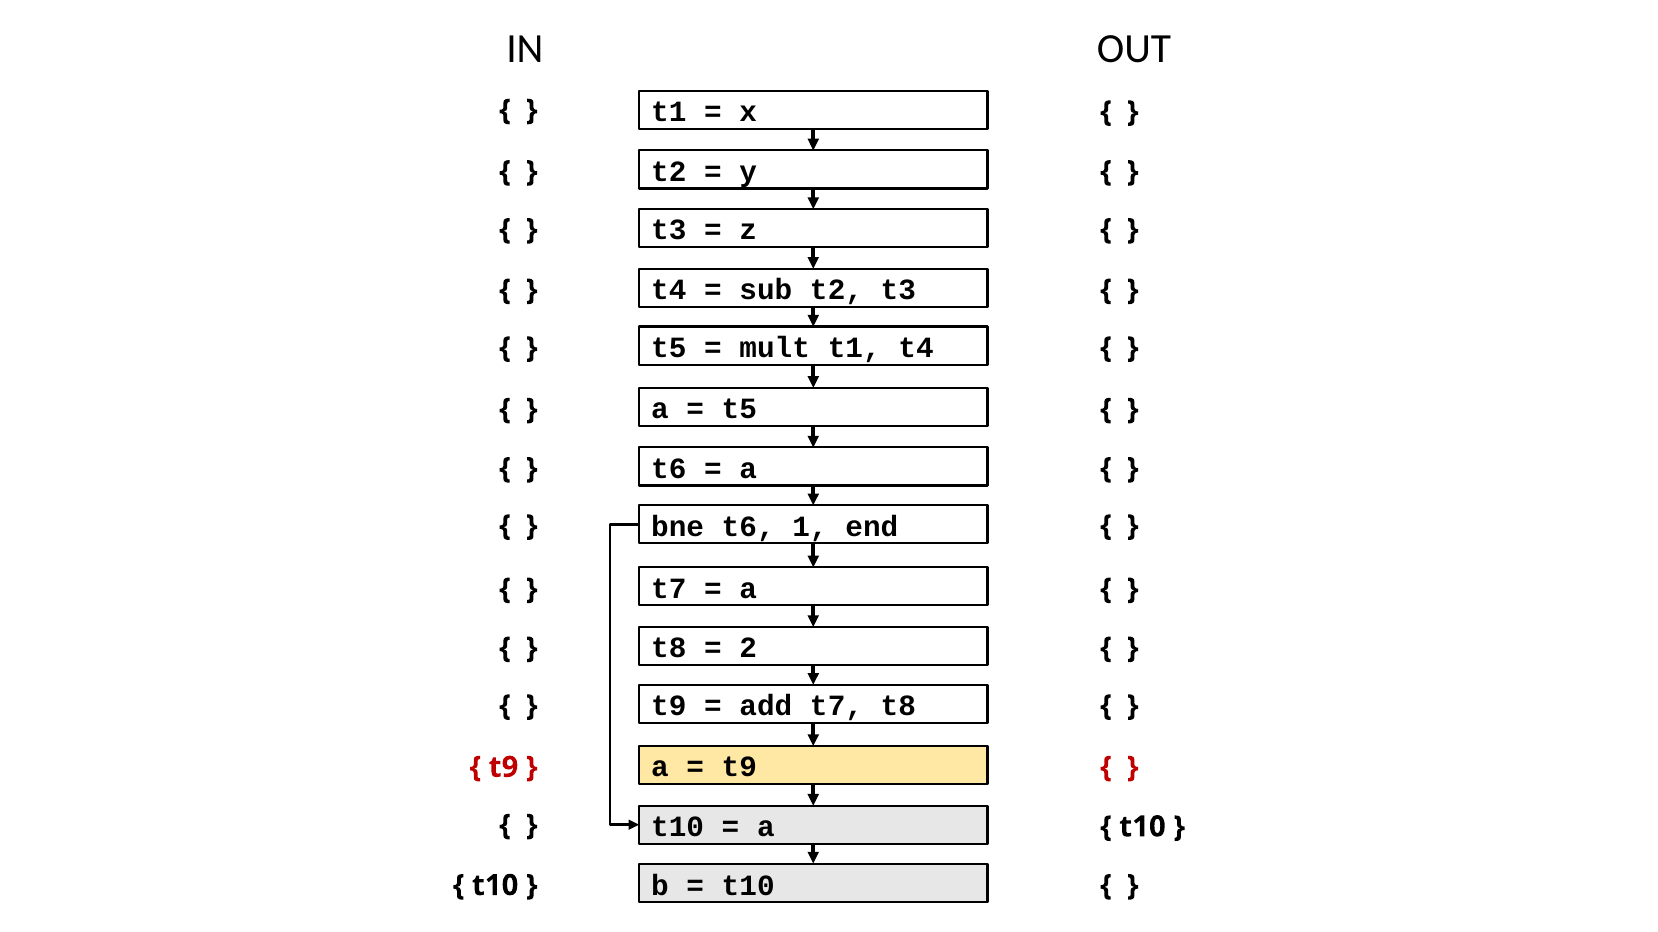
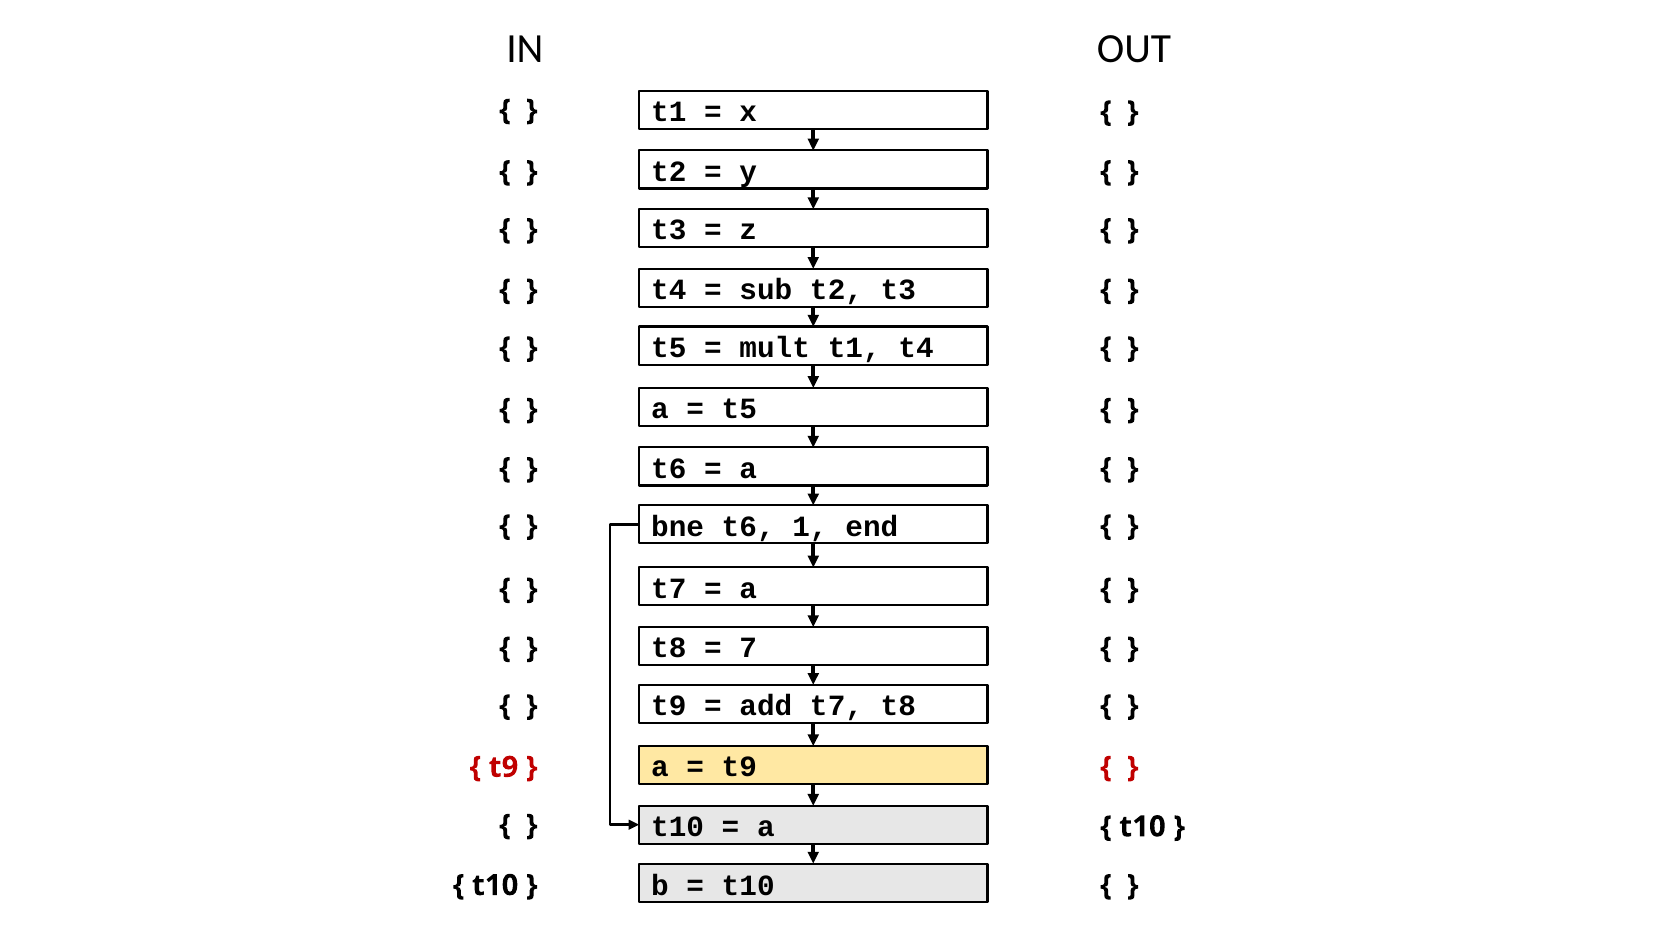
2: 2 -> 7 (748, 648)
